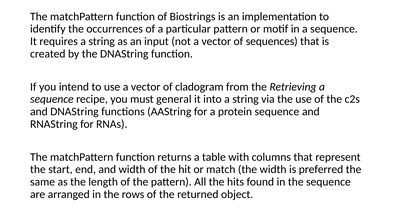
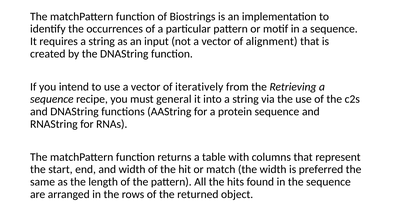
sequences: sequences -> alignment (272, 41)
cladogram: cladogram -> iteratively (199, 87)
